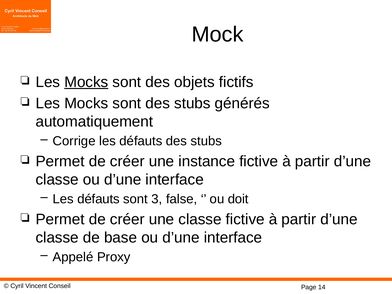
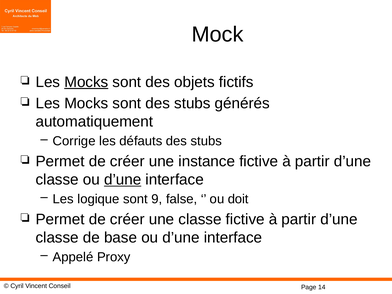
d’une underline: none -> present (123, 180)
défauts: défauts -> logique (98, 199)
3: 3 -> 9 (157, 199)
